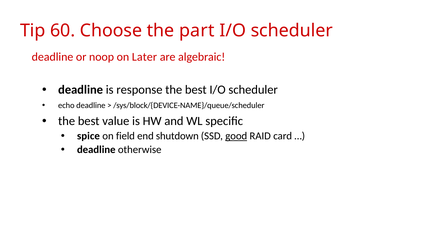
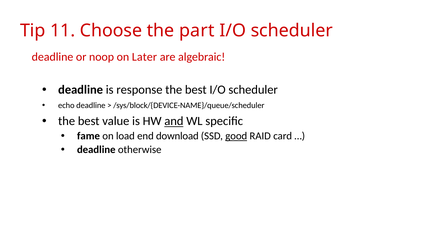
60: 60 -> 11 (63, 31)
and underline: none -> present (174, 121)
spice: spice -> fame (88, 136)
field: field -> load (125, 136)
shutdown: shutdown -> download (177, 136)
